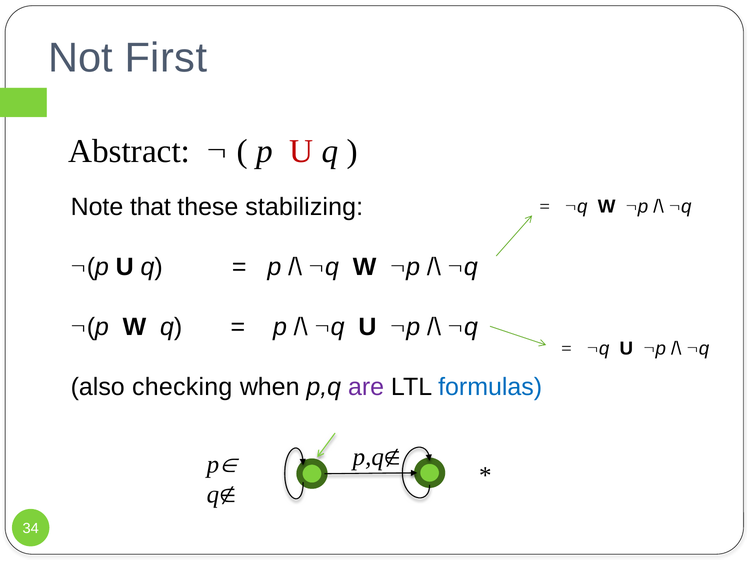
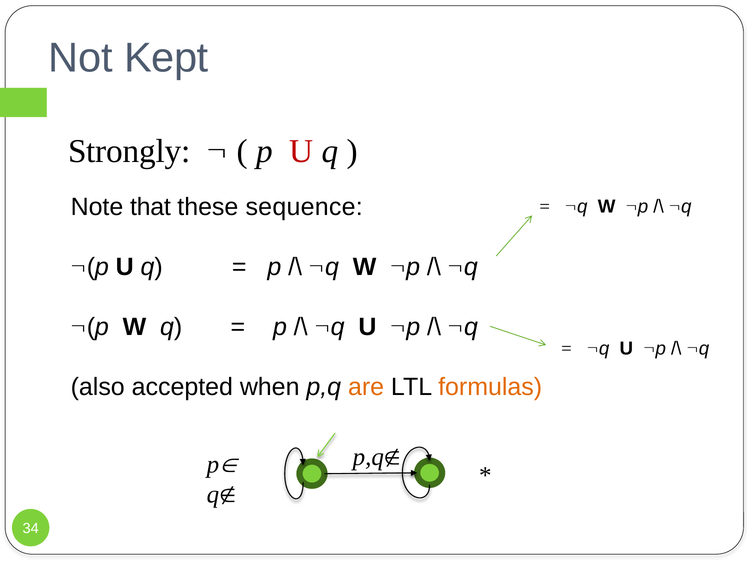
First: First -> Kept (166, 58)
Abstract: Abstract -> Strongly (129, 151)
stabilizing: stabilizing -> sequence (304, 207)
checking: checking -> accepted (182, 387)
are colour: purple -> orange (366, 387)
formulas colour: blue -> orange (490, 387)
